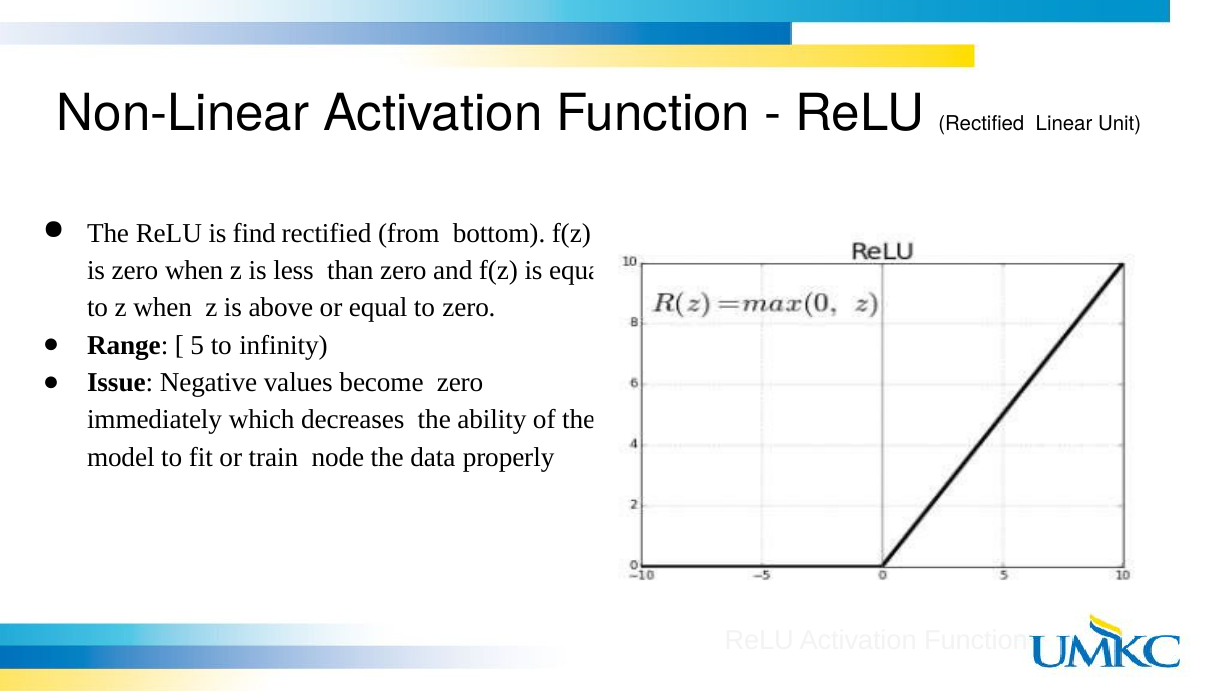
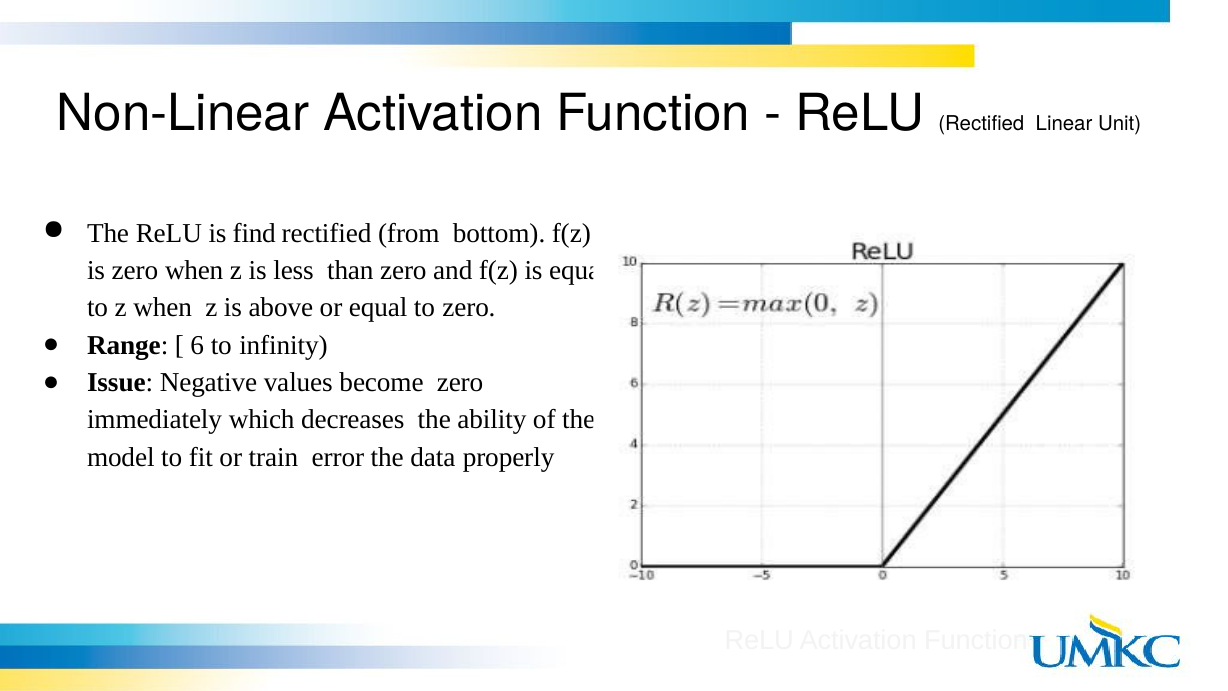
5: 5 -> 6 (197, 345)
node: node -> error (338, 457)
